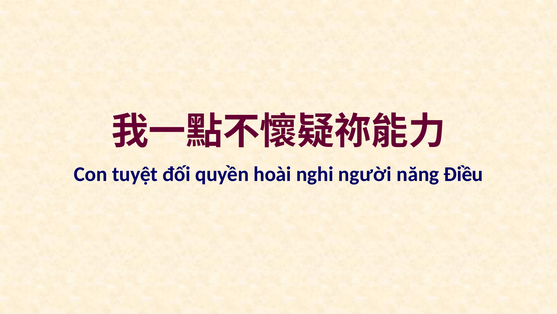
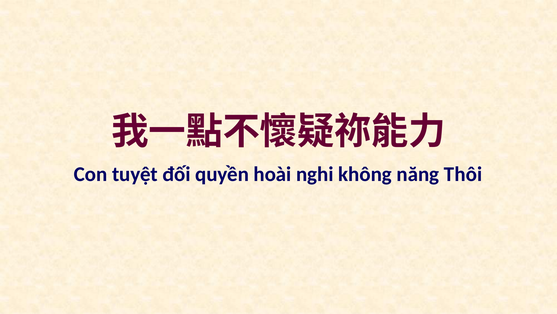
người: người -> không (365, 174)
Điều: Điều -> Thôi (463, 174)
